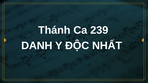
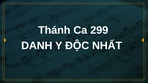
239: 239 -> 299 (99, 30)
